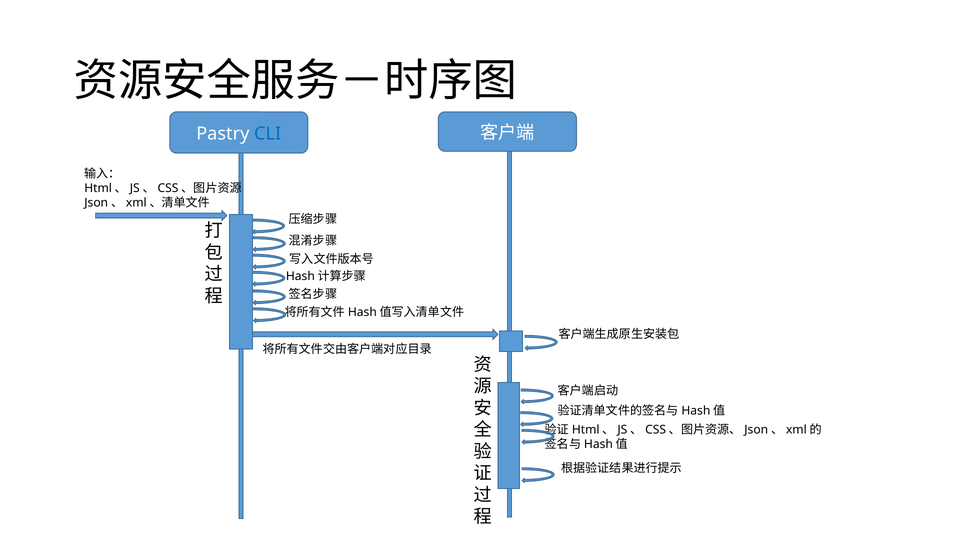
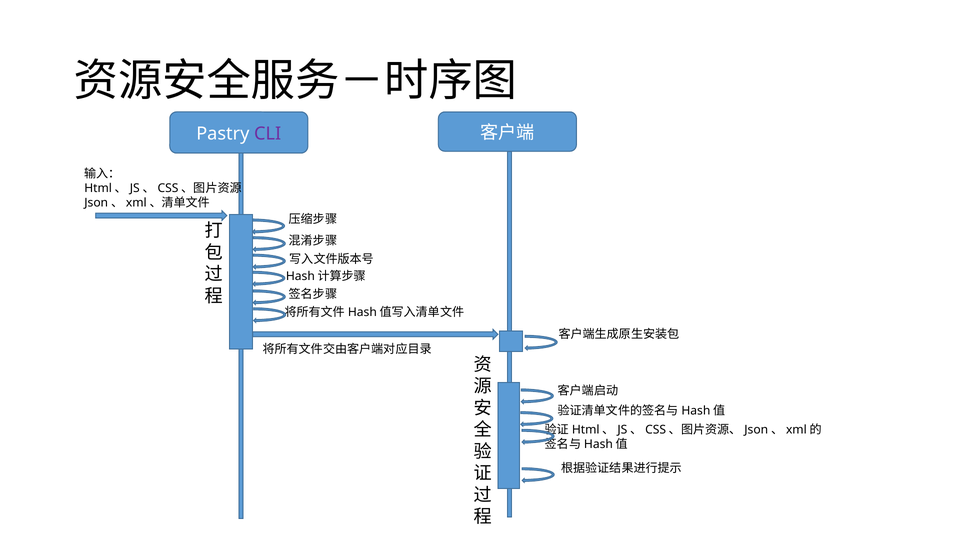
CLI colour: blue -> purple (268, 134)
